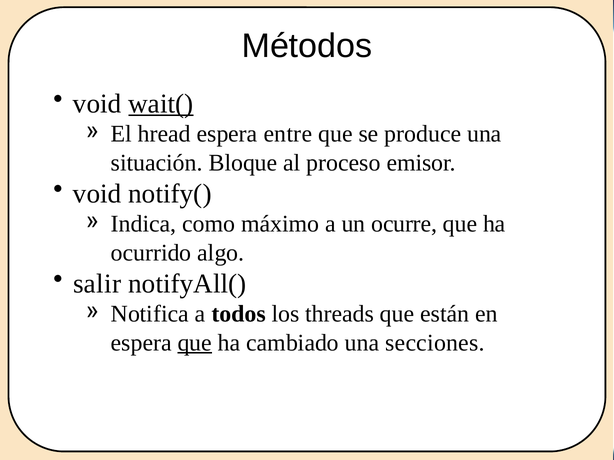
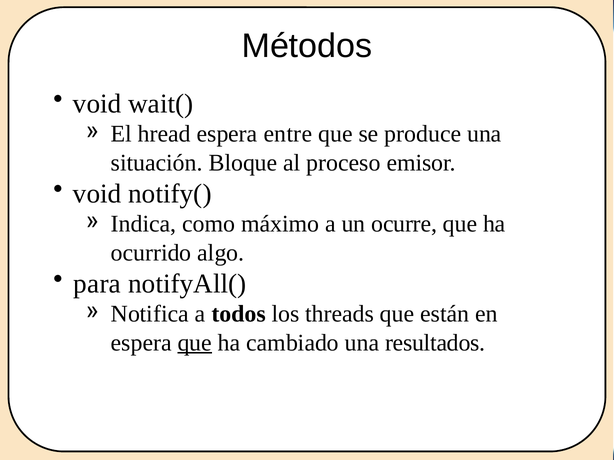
wait( underline: present -> none (161, 104)
salir: salir -> para (97, 284)
secciones: secciones -> resultados (435, 343)
